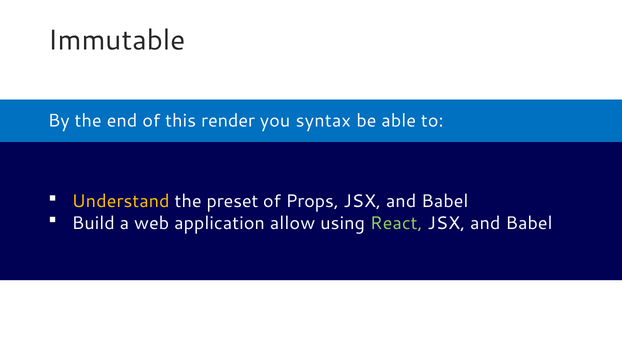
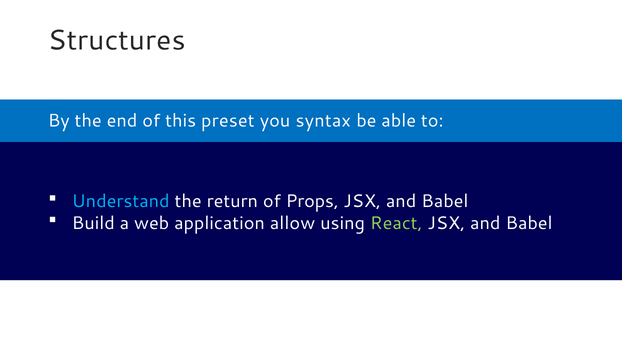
Immutable: Immutable -> Structures (117, 40)
render: render -> preset (228, 121)
Understand colour: yellow -> light blue (121, 201)
preset: preset -> return (232, 201)
